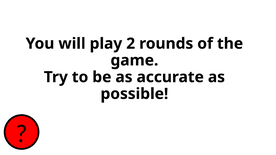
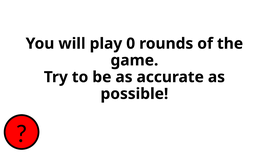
2: 2 -> 0 (131, 44)
